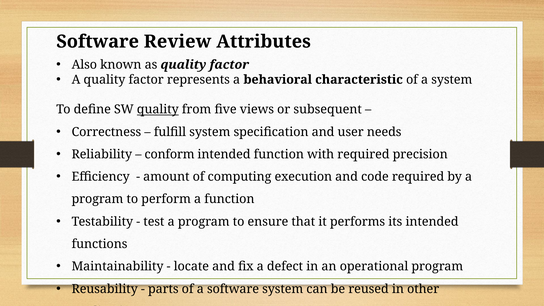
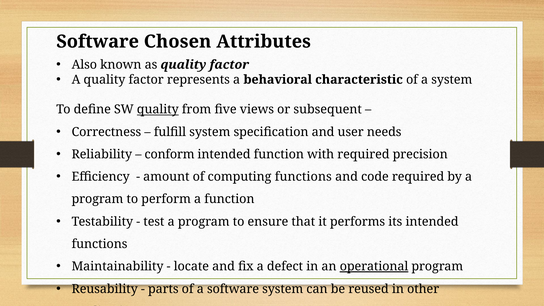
Review: Review -> Chosen (178, 42)
computing execution: execution -> functions (303, 177)
operational underline: none -> present (374, 266)
